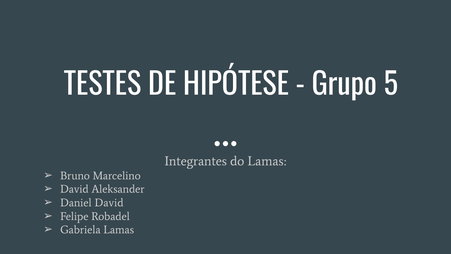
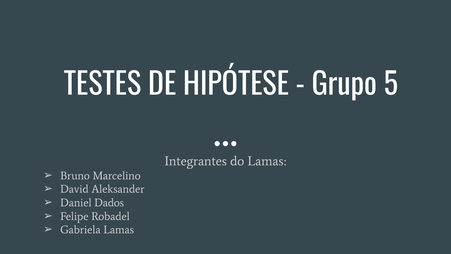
Daniel David: David -> Dados (109, 203)
